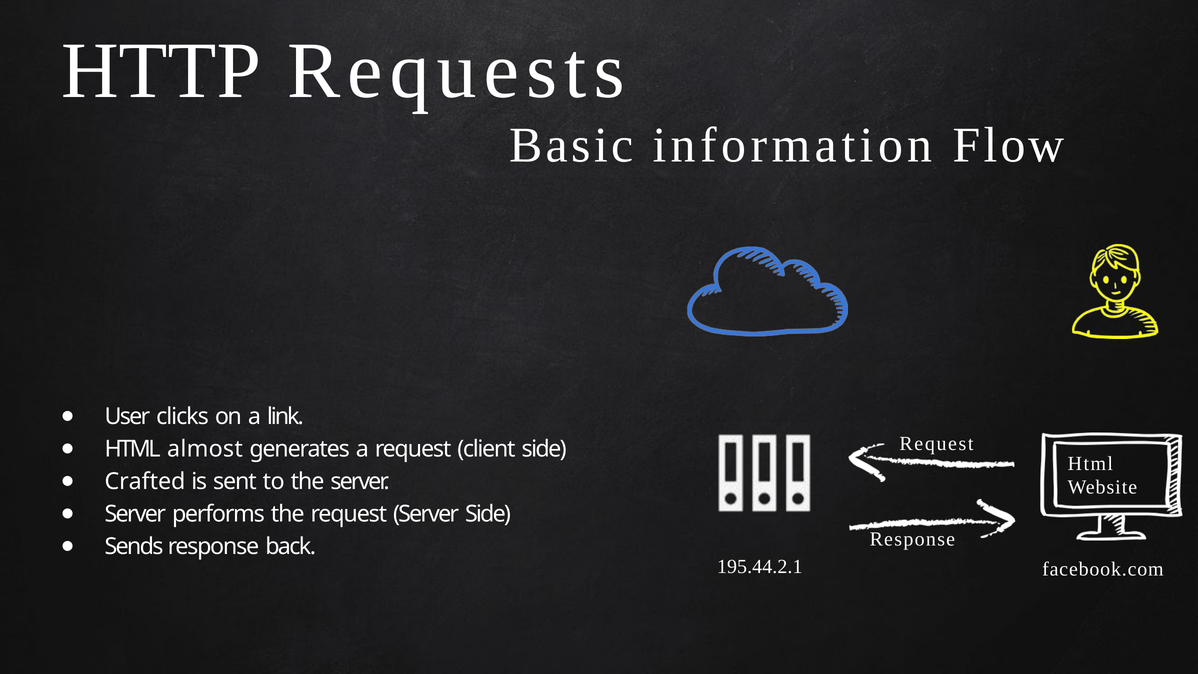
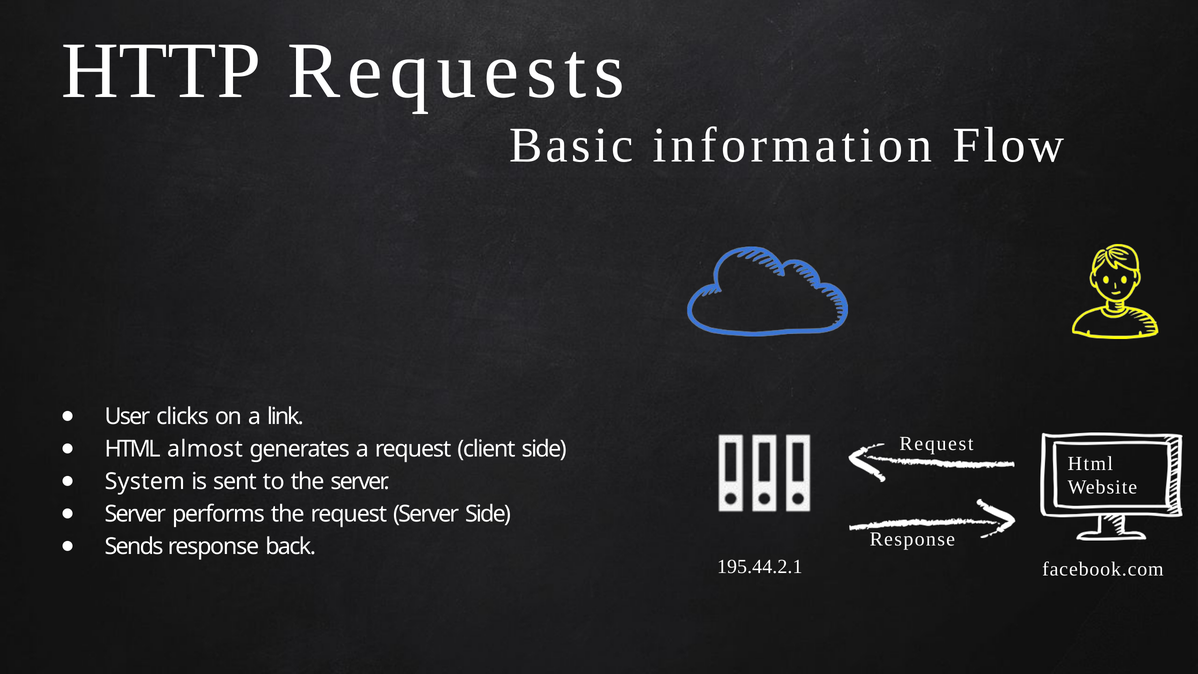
Crafted: Crafted -> System (145, 481)
